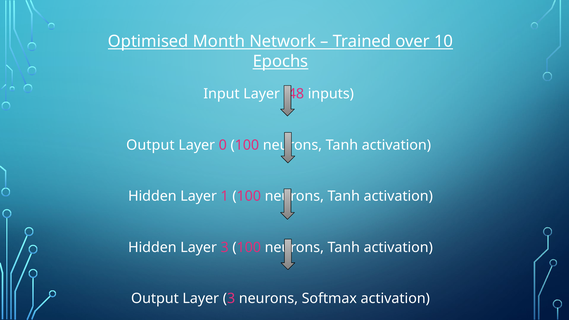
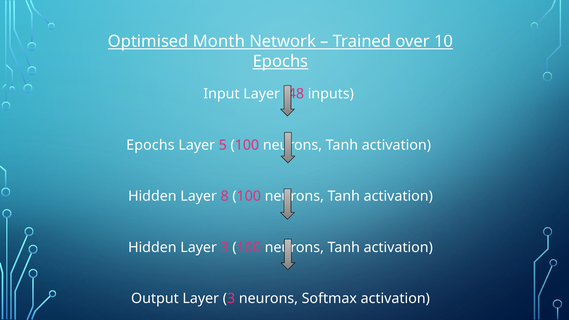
Output: Output -> Epochs (150, 145)
0: 0 -> 5 (223, 145)
1: 1 -> 8 (225, 196)
